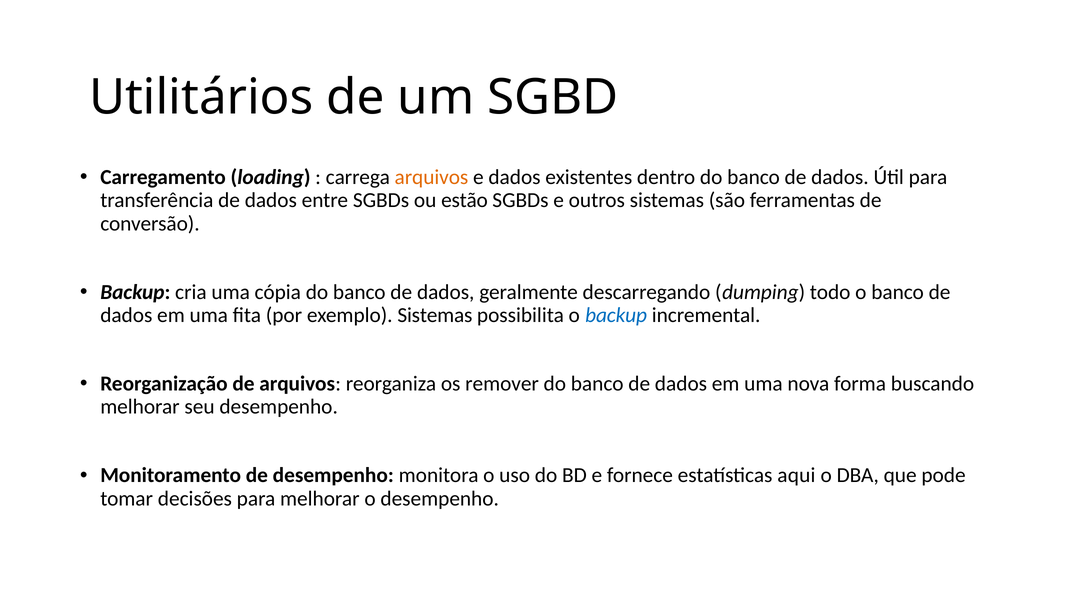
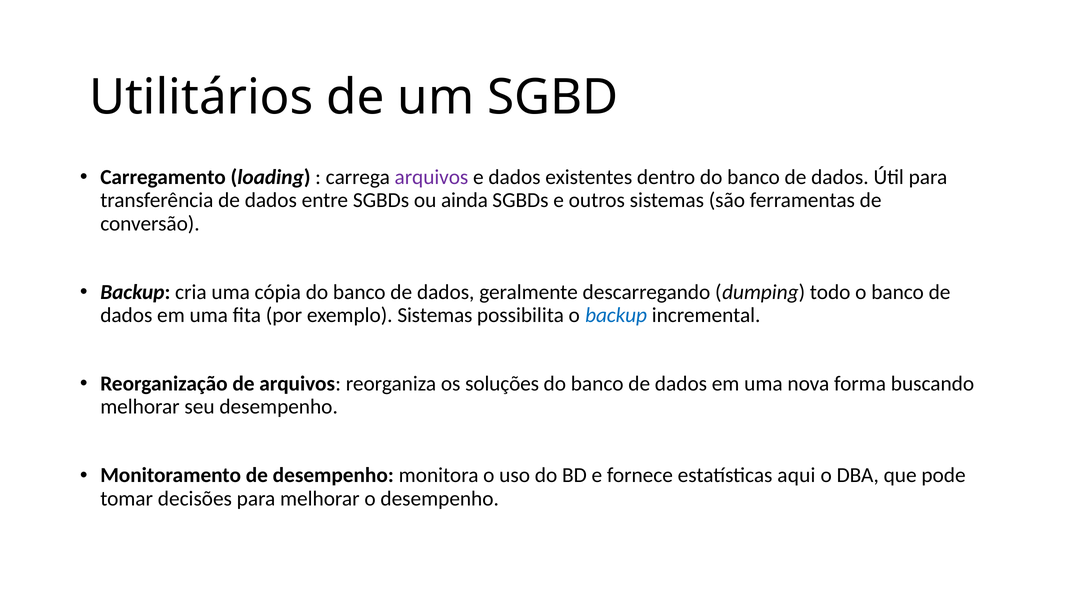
arquivos colour: orange -> purple (431, 177)
estão: estão -> ainda (465, 200)
remover: remover -> soluções (502, 384)
